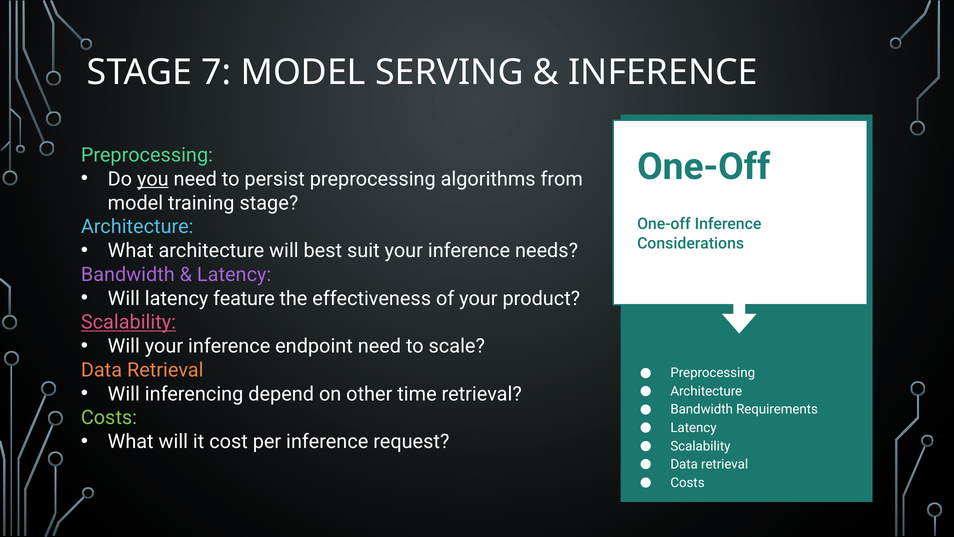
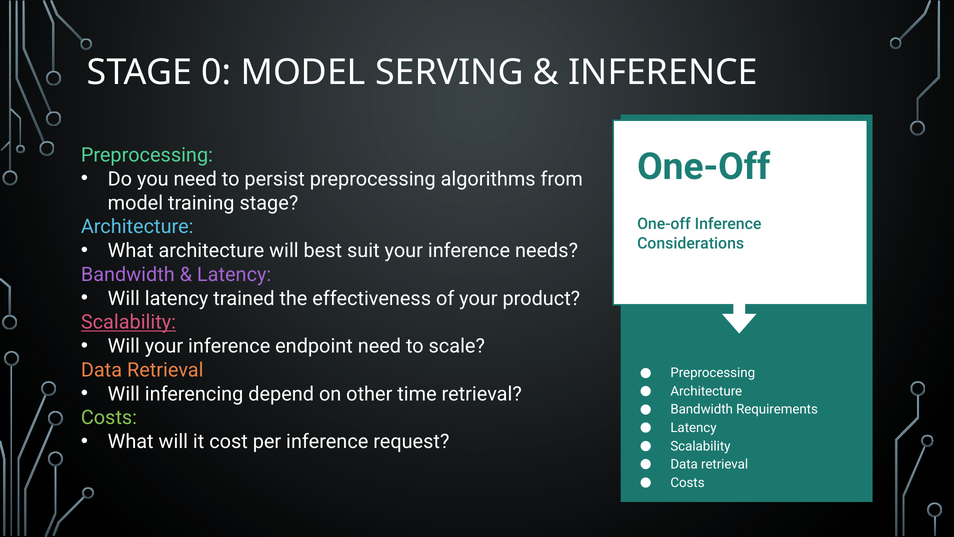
7: 7 -> 0 (216, 73)
you underline: present -> none (153, 179)
feature: feature -> trained (244, 298)
